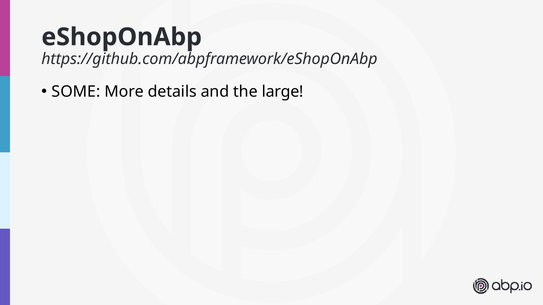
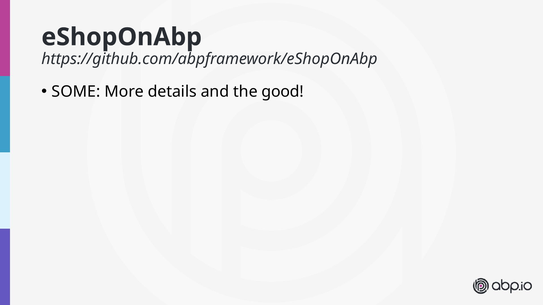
large: large -> good (283, 92)
